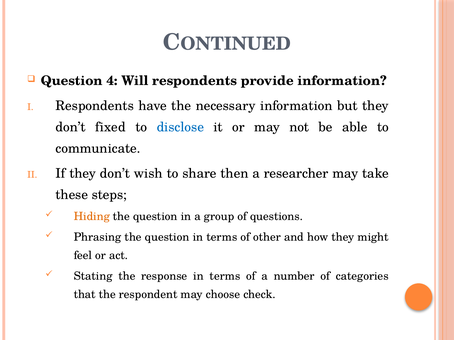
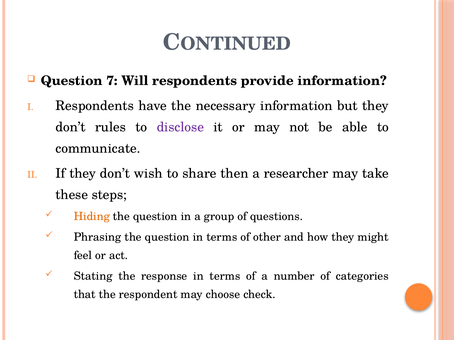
4: 4 -> 7 (112, 81)
fixed: fixed -> rules (110, 127)
disclose colour: blue -> purple (180, 127)
